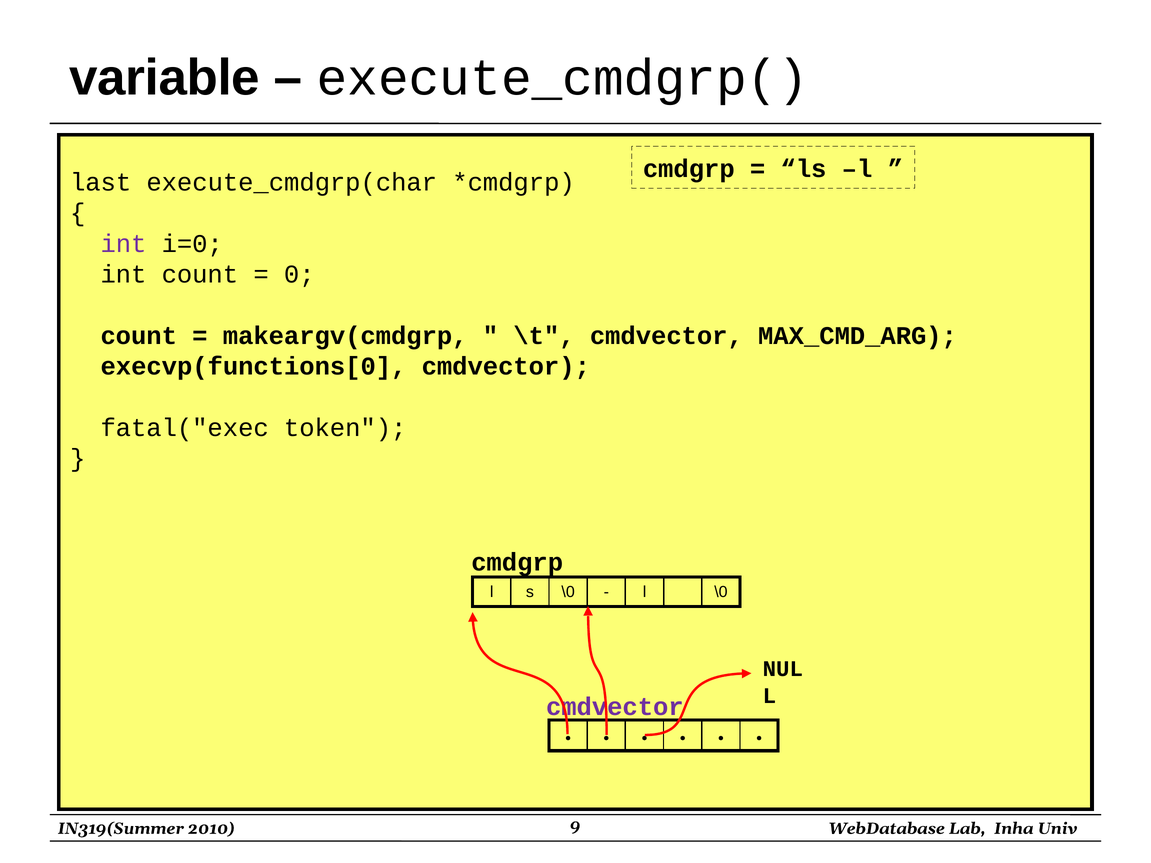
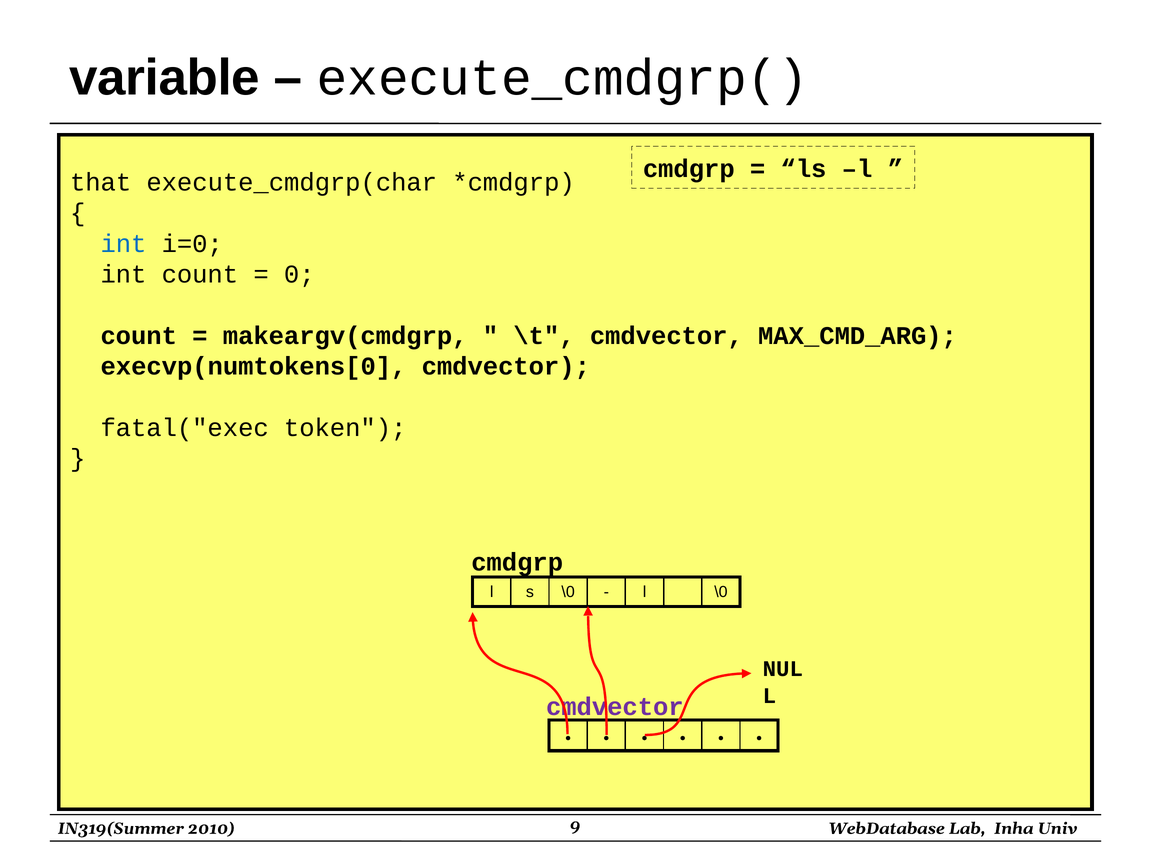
last: last -> that (101, 182)
int colour: purple -> blue (123, 244)
execvp(functions[0: execvp(functions[0 -> execvp(numtokens[0 (253, 367)
